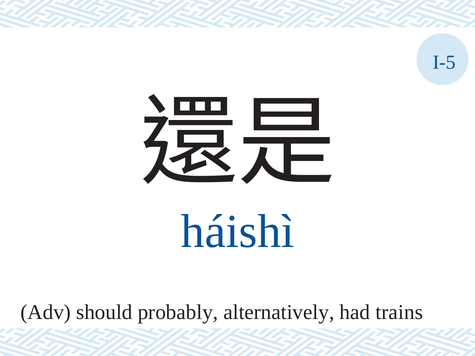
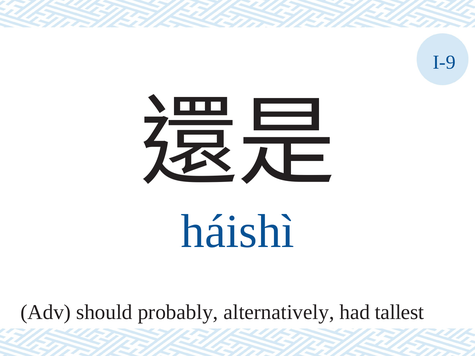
I-5: I-5 -> I-9 (444, 62)
trains: trains -> tallest (399, 313)
